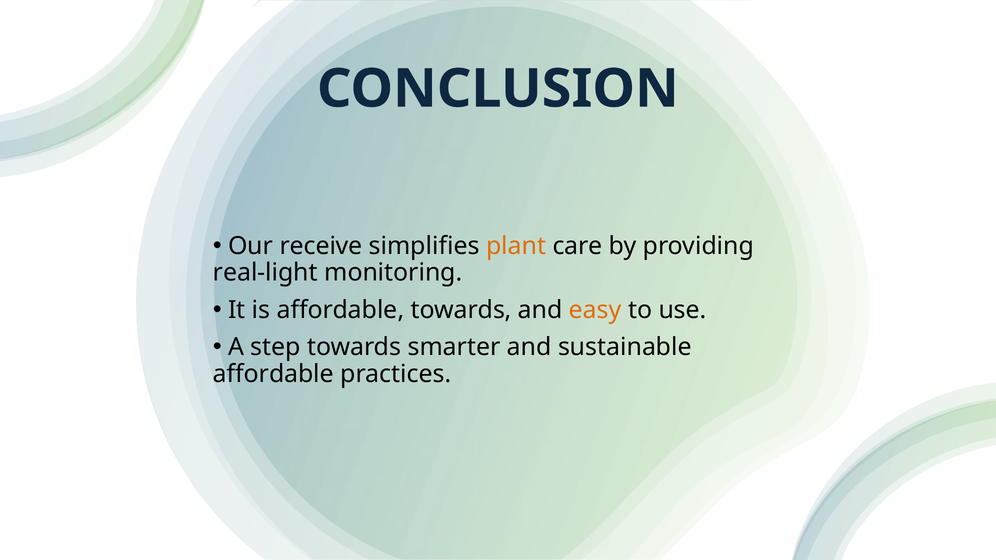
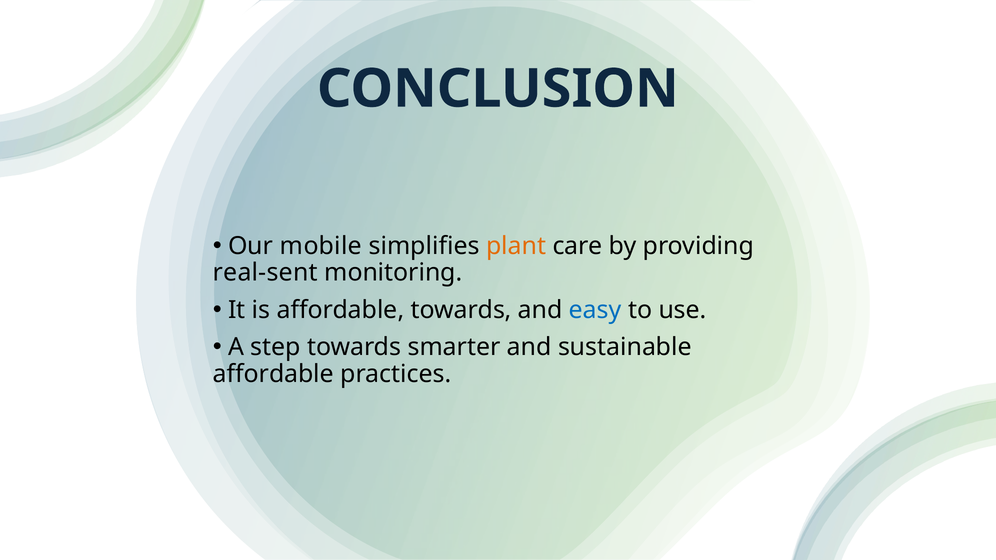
receive: receive -> mobile (321, 246)
real-light: real-light -> real-sent (265, 273)
easy colour: orange -> blue (595, 310)
